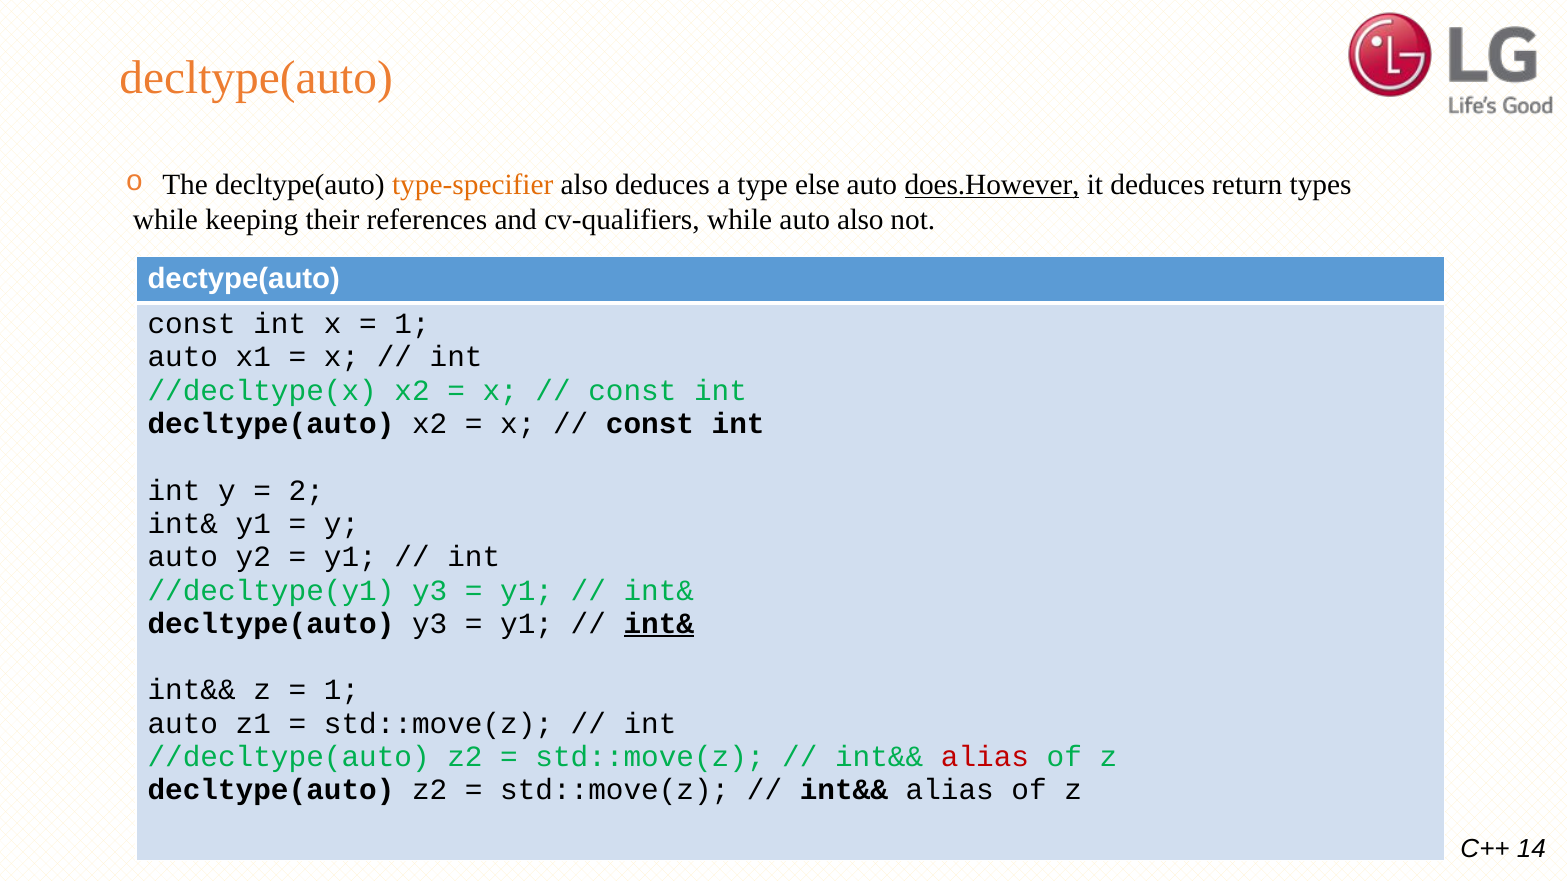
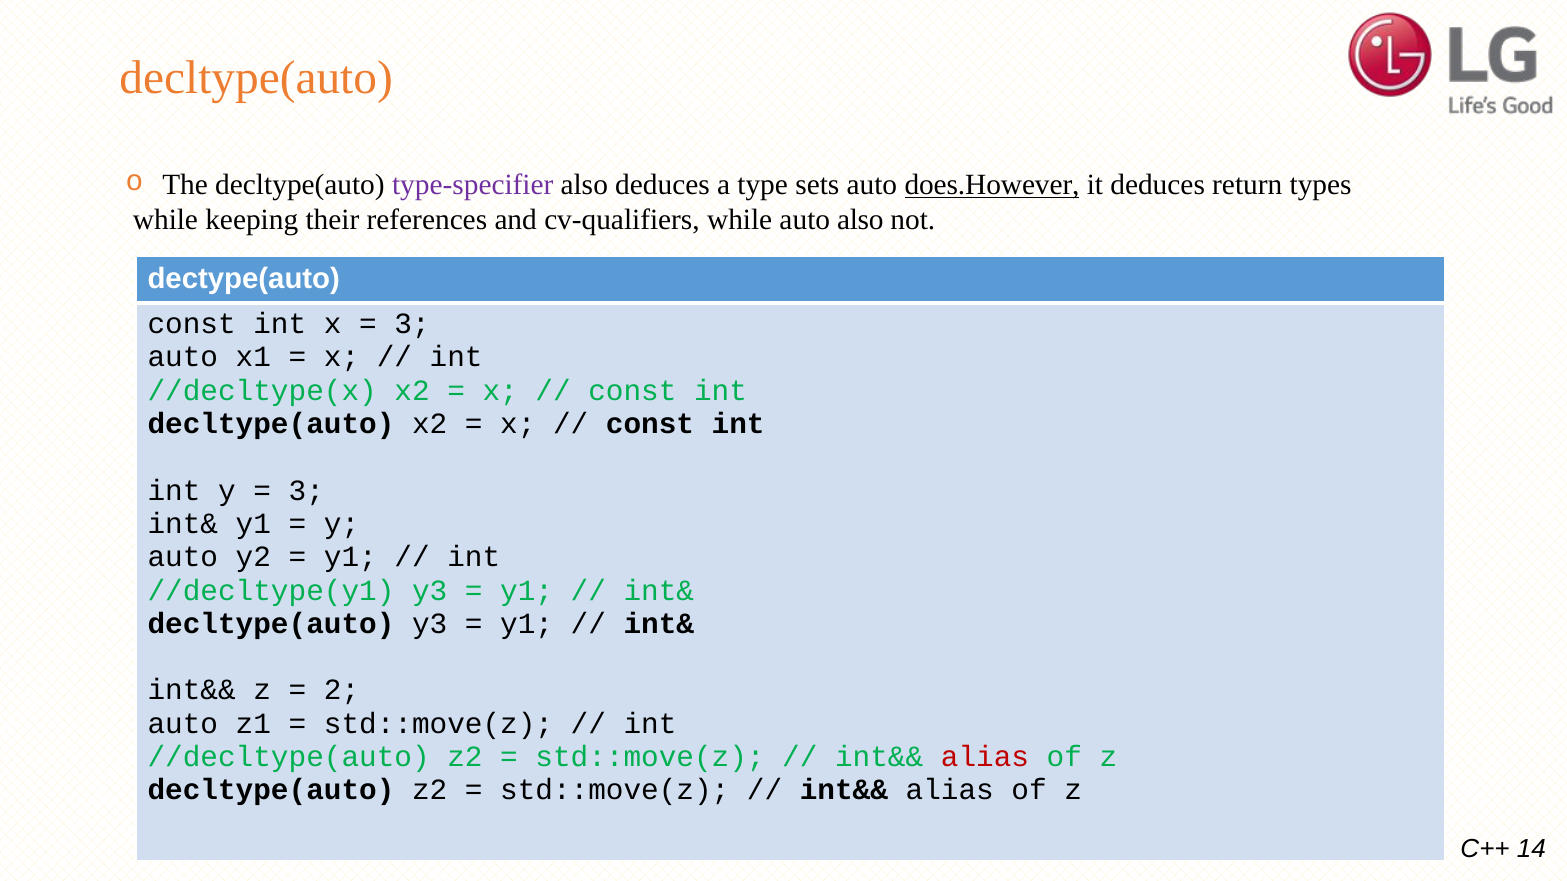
type-specifier colour: orange -> purple (473, 185)
else: else -> sets (817, 185)
1: 1 -> 3 (412, 324)
2: 2 -> 3 (306, 491)
int& underline: present -> none (659, 624)
1: 1 -> 2 (342, 691)
